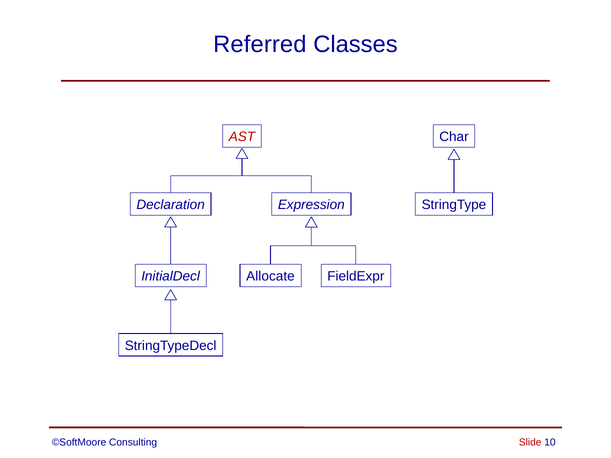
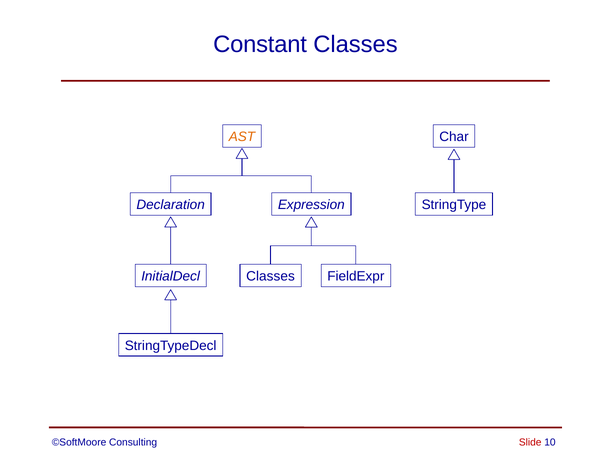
Referred: Referred -> Constant (260, 44)
AST colour: red -> orange (242, 137)
Allocate: Allocate -> Classes (270, 277)
